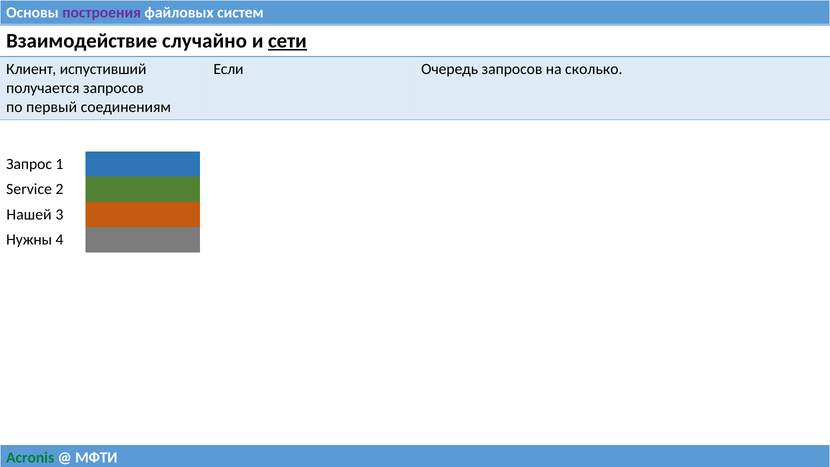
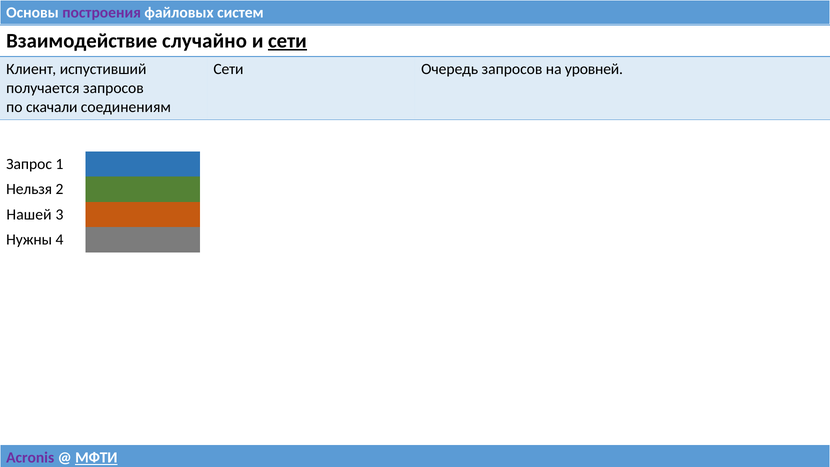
Если: Если -> Сети (228, 69)
сколько: сколько -> уровней (594, 69)
первый: первый -> скачали (52, 107)
Service: Service -> Нельзя (29, 189)
Acronis colour: green -> purple (30, 458)
МФТИ underline: none -> present (96, 458)
